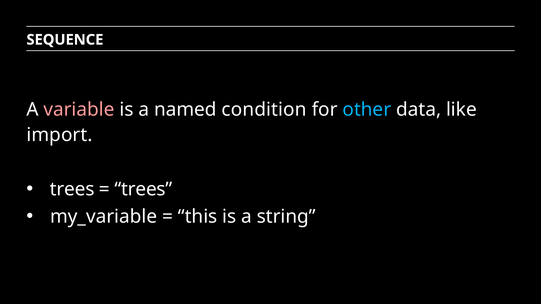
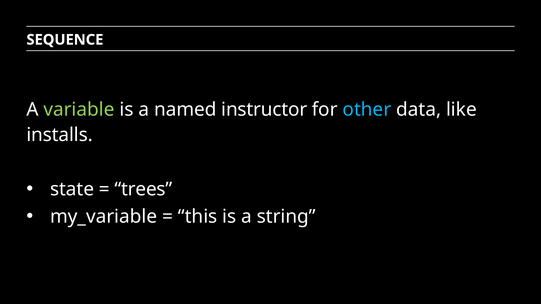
variable colour: pink -> light green (79, 110)
condition: condition -> instructor (264, 110)
import: import -> installs (60, 135)
trees: trees -> state (72, 189)
